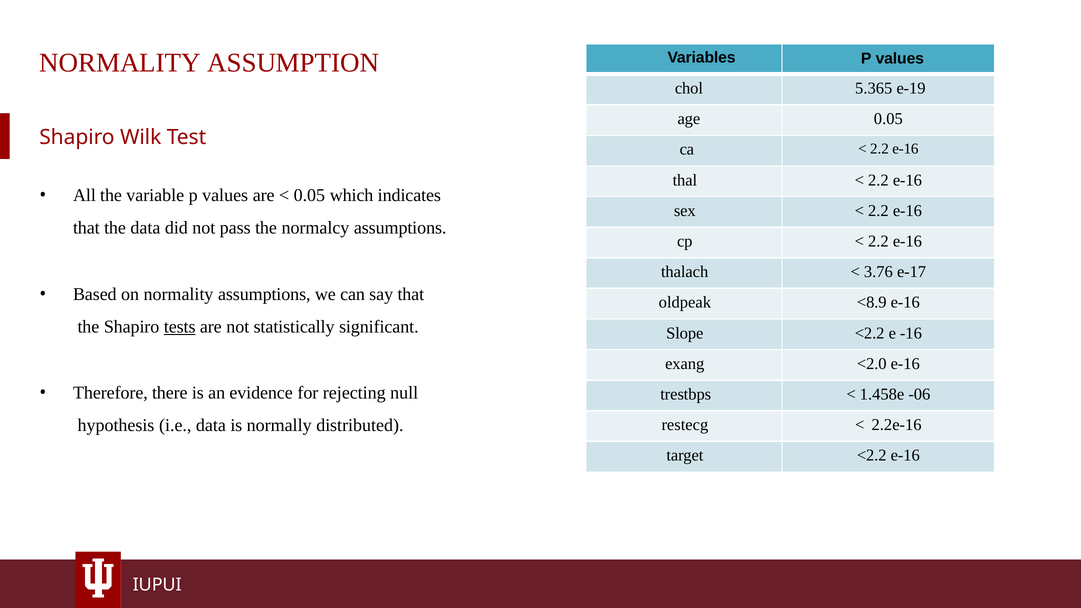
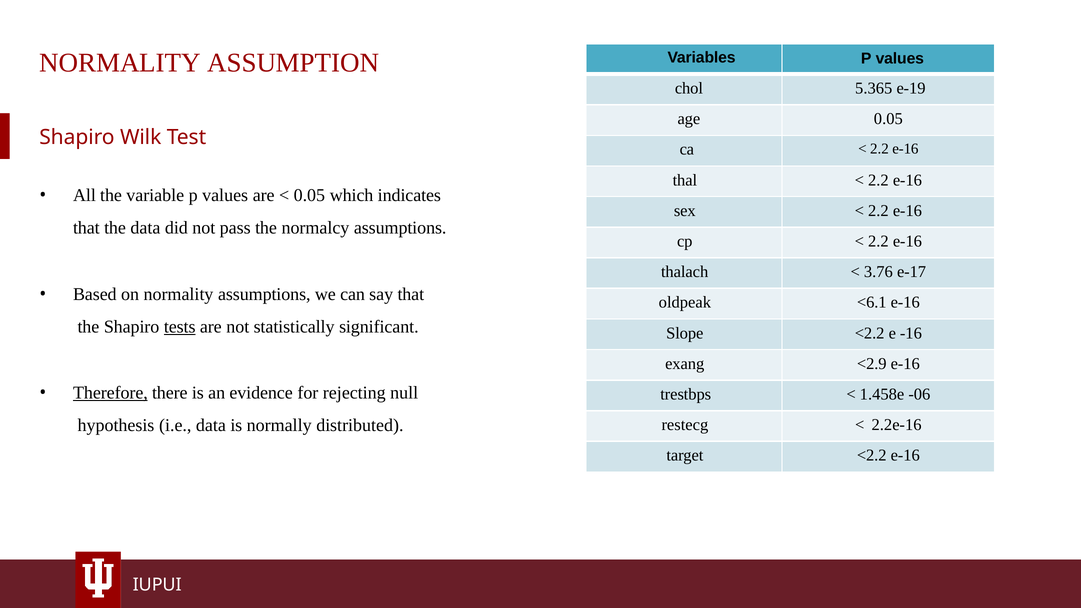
<8.9: <8.9 -> <6.1 (872, 303)
<2.0: <2.0 -> <2.9 (872, 364)
Therefore underline: none -> present (110, 393)
